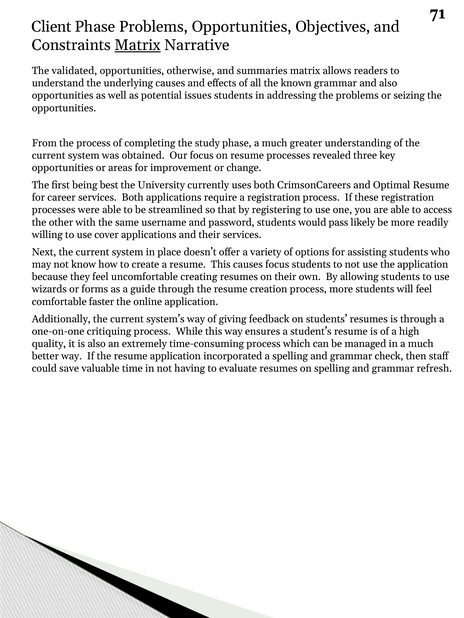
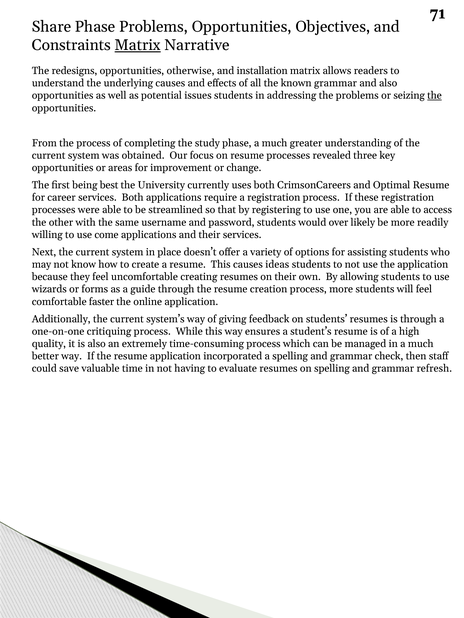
Client: Client -> Share (52, 27)
validated: validated -> redesigns (74, 71)
summaries: summaries -> installation (262, 71)
the underline: none -> present (435, 96)
pass: pass -> over (338, 223)
cover: cover -> come (107, 235)
causes focus: focus -> ideas (277, 265)
